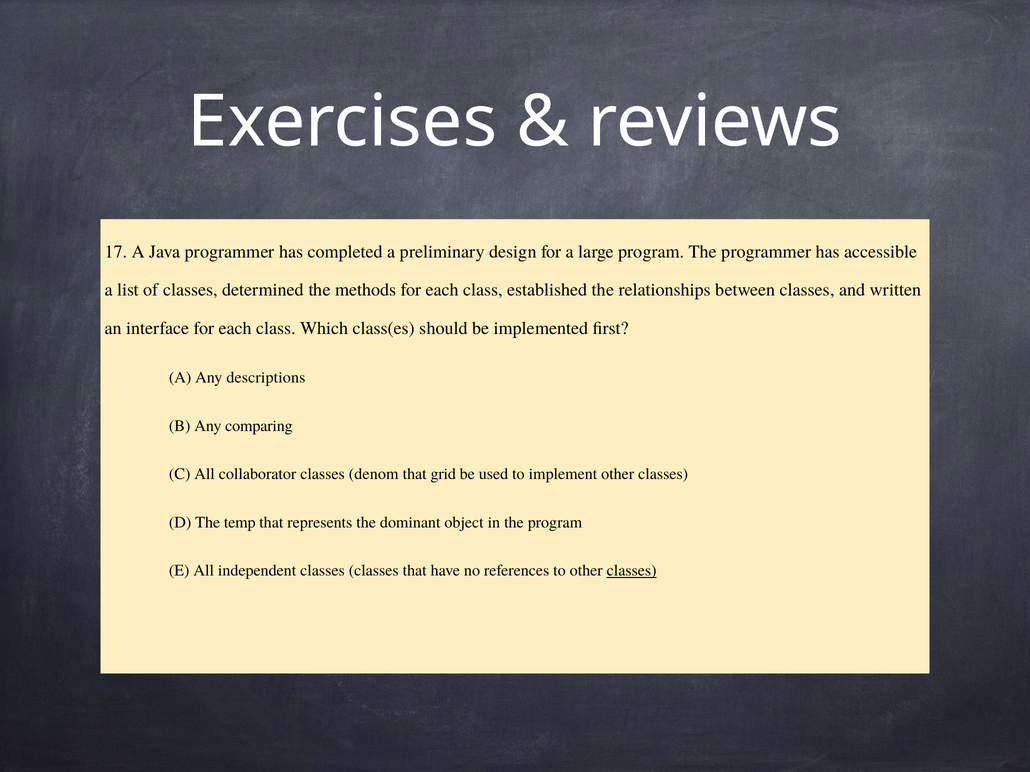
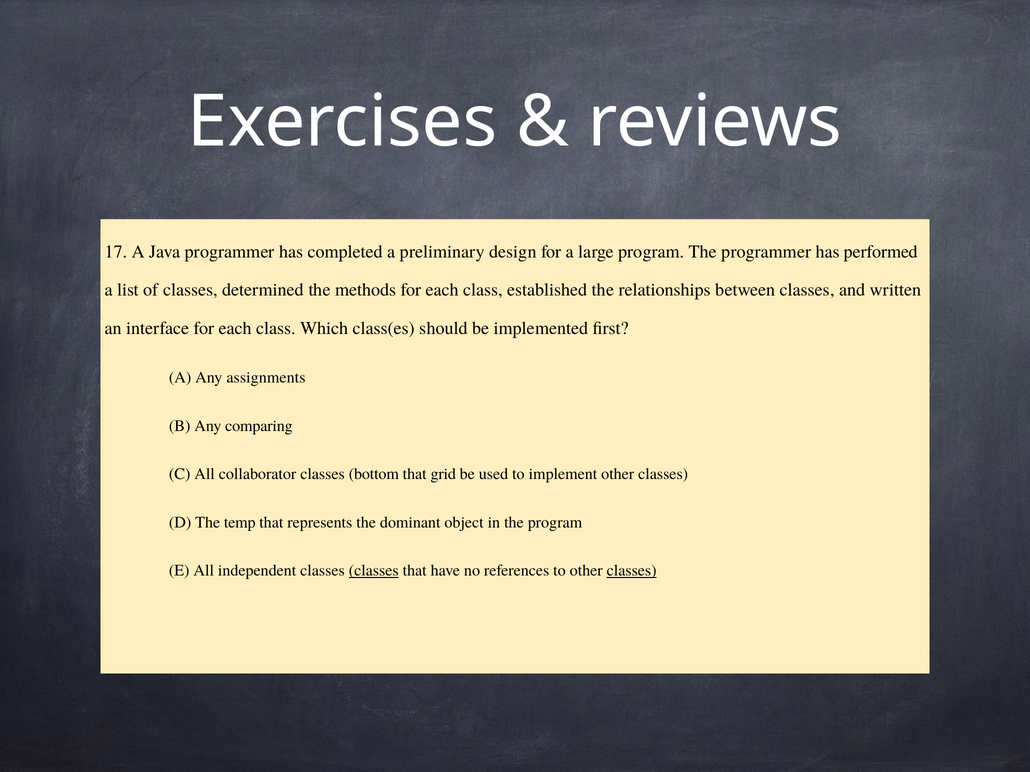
accessible: accessible -> performed (881, 252)
descriptions: descriptions -> assignments (266, 378)
denom: denom -> bottom (374, 474)
classes underline: none -> present (374, 571)
